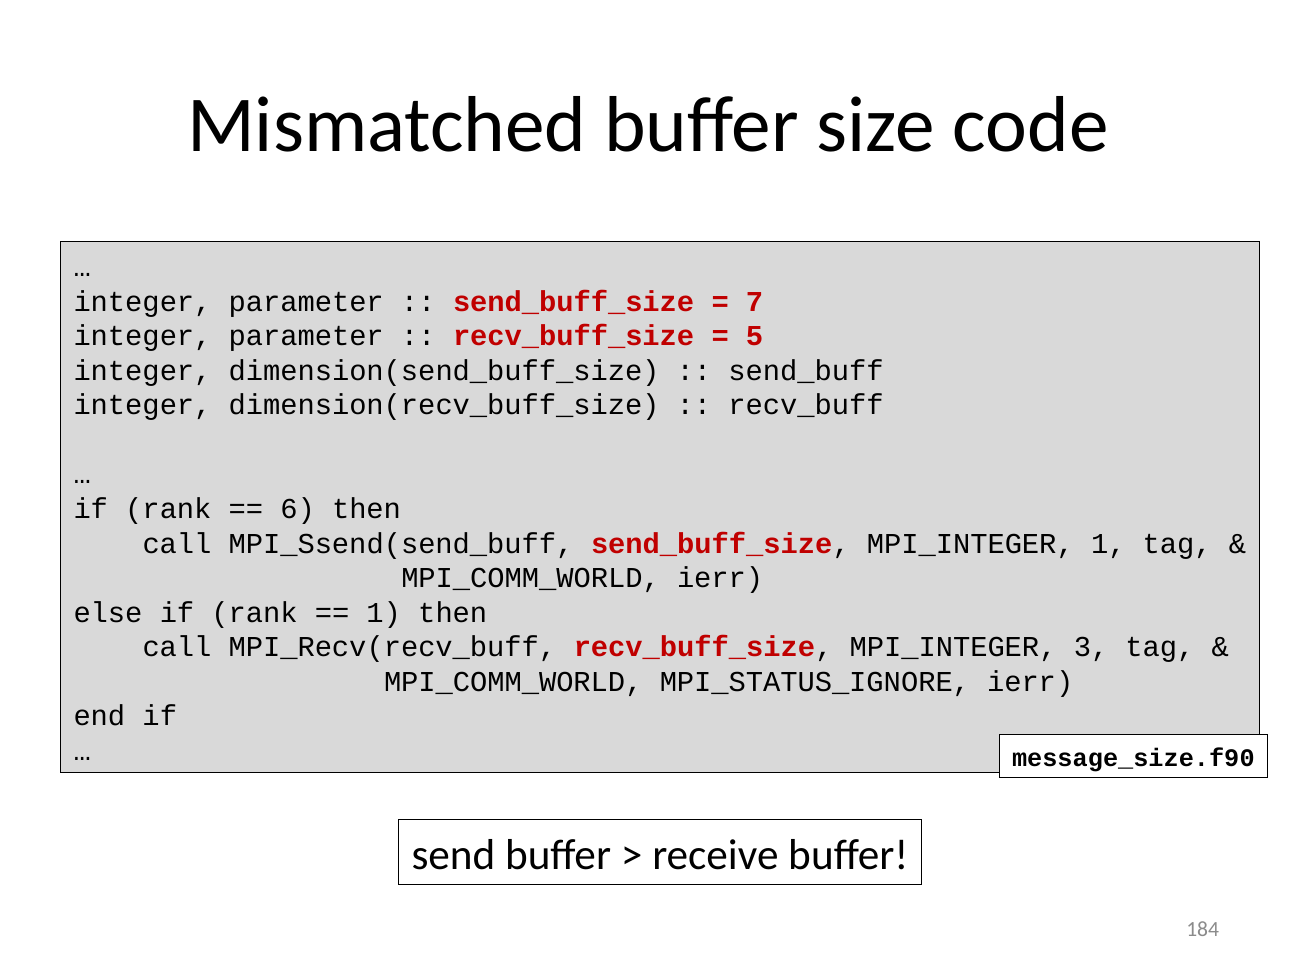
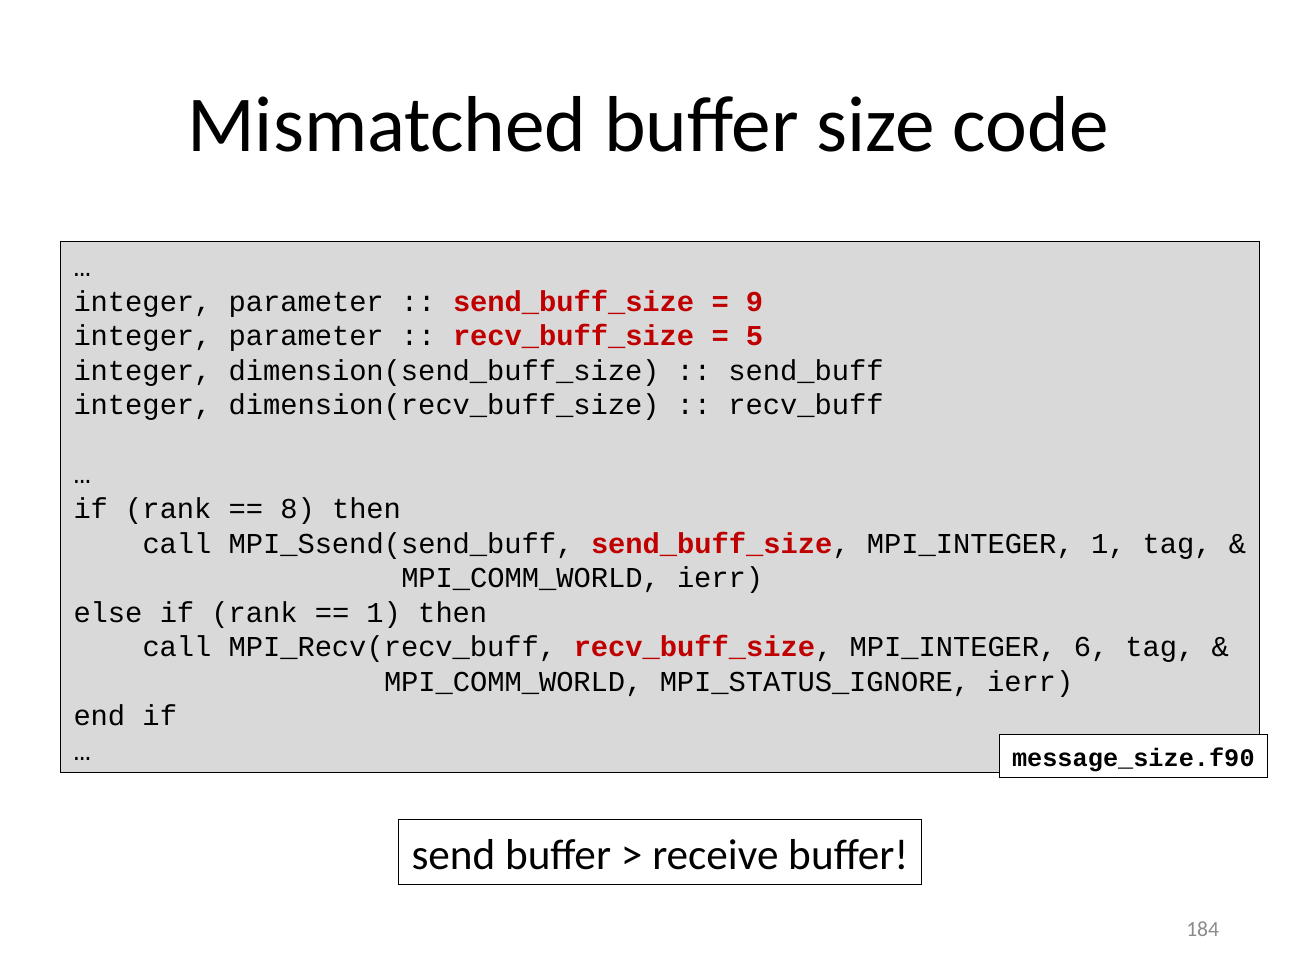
7: 7 -> 9 (754, 301)
6: 6 -> 8 (298, 509)
3: 3 -> 6 (1091, 647)
